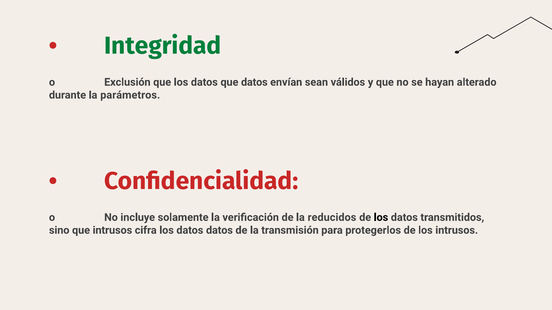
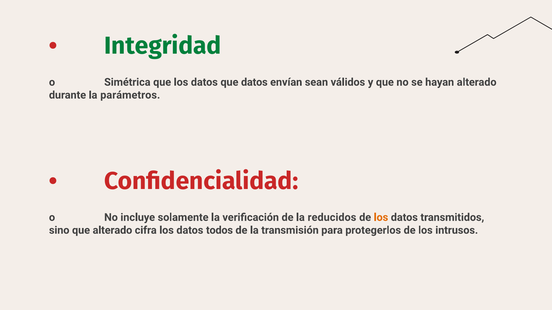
Exclusión: Exclusión -> Simétrica (127, 82)
los colour: black -> orange (381, 218)
que intrusos: intrusos -> alterado (112, 231)
datos datos: datos -> todos (219, 231)
